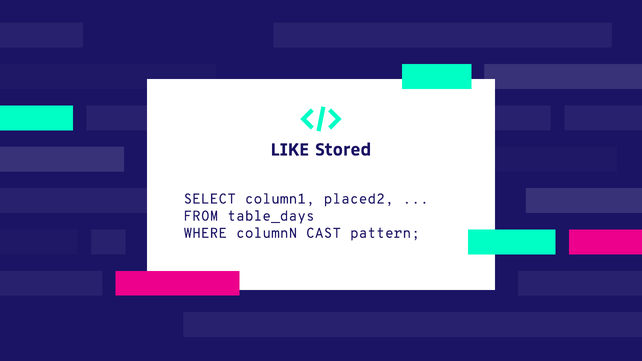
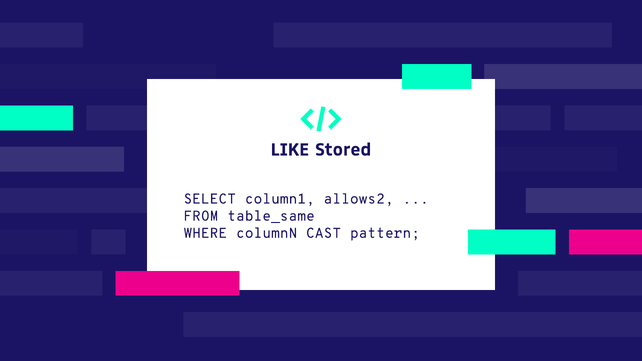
placed2: placed2 -> allows2 (359, 199)
table_days: table_days -> table_same (271, 216)
